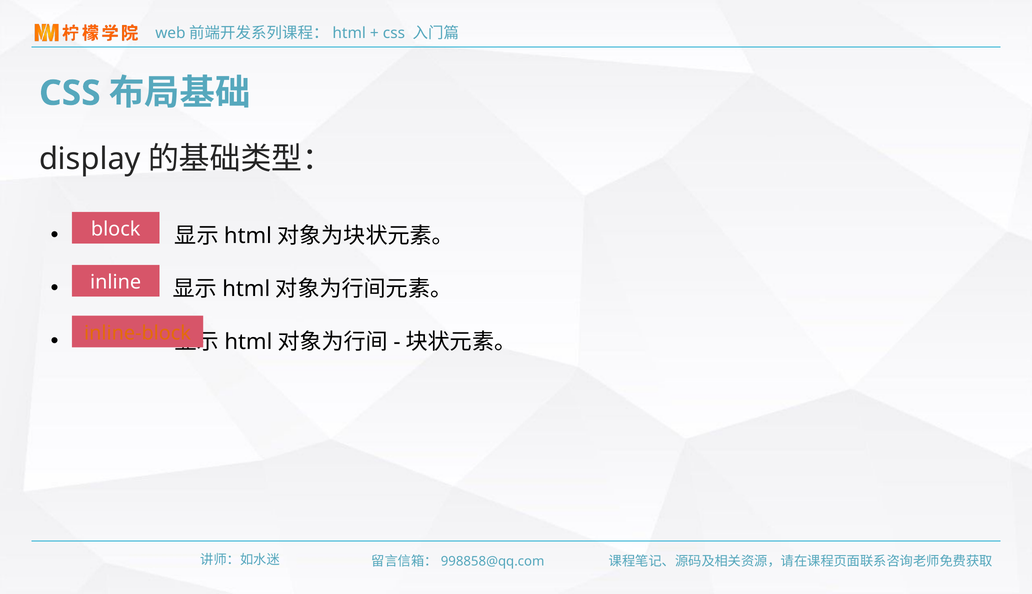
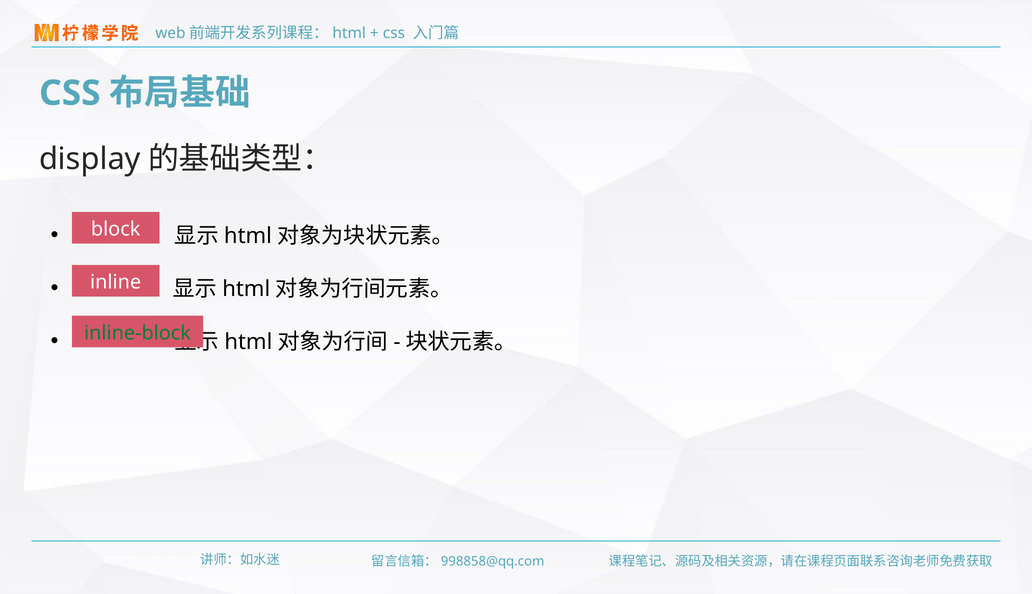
inline-block colour: orange -> green (138, 333)
